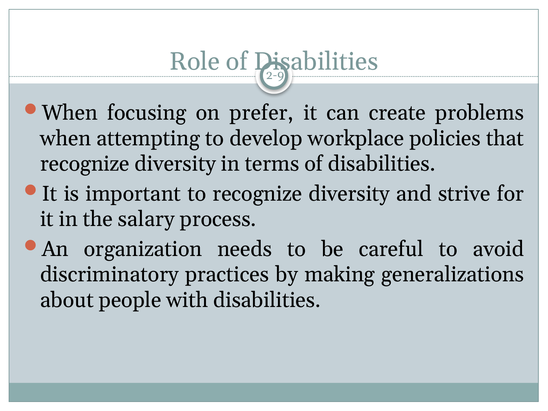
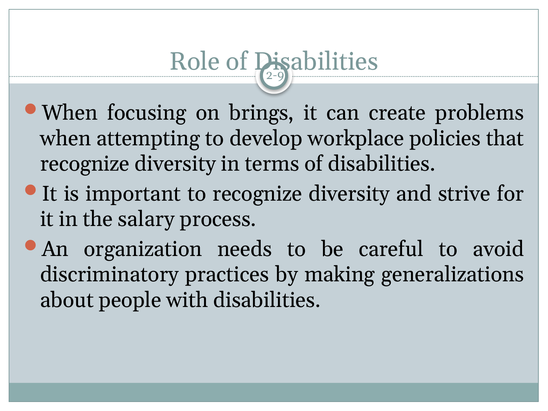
prefer: prefer -> brings (262, 113)
